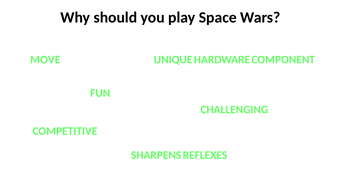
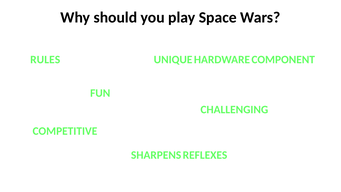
MOVE: MOVE -> RULES (45, 60)
